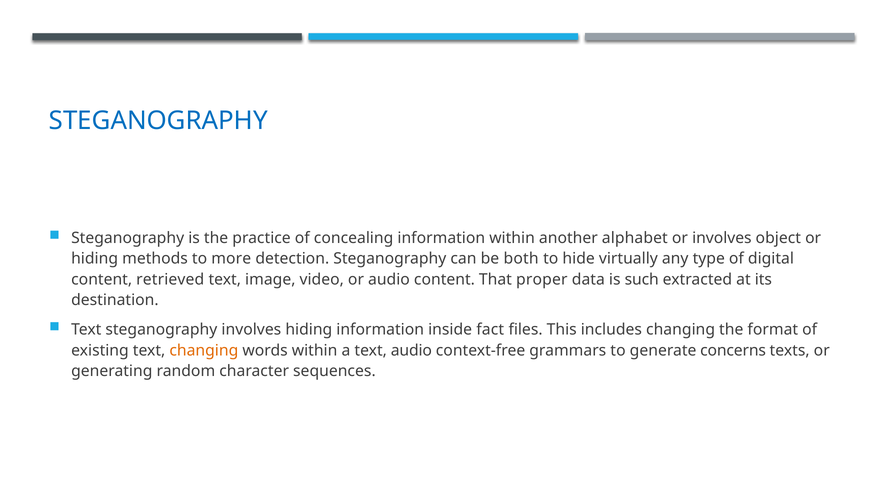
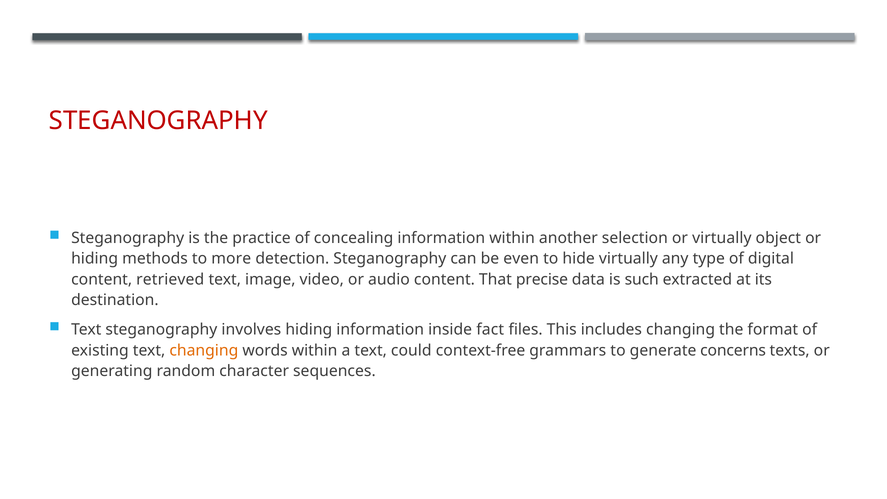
STEGANOGRAPHY colour: blue -> red (158, 121)
alphabet: alphabet -> selection (635, 238)
or involves: involves -> virtually (722, 238)
both: both -> even (521, 259)
proper: proper -> precise (542, 279)
text audio: audio -> could (411, 350)
